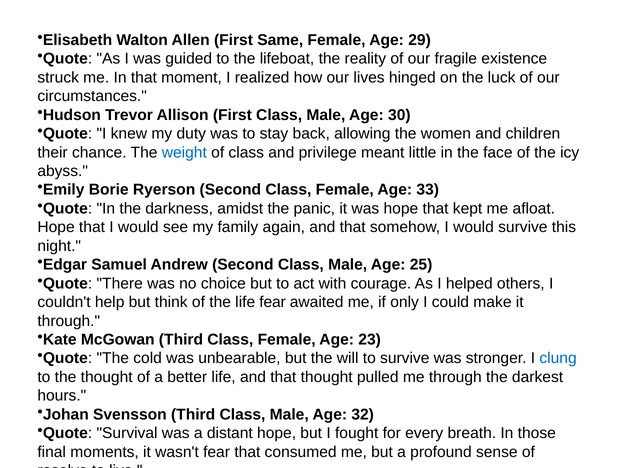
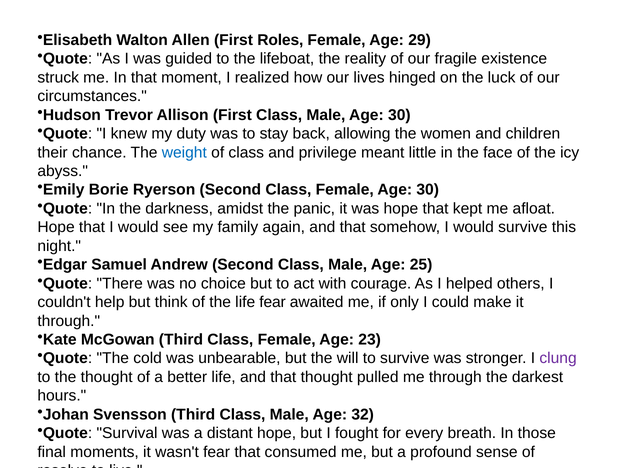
Same: Same -> Roles (280, 40)
Female Age 33: 33 -> 30 (428, 190)
clung colour: blue -> purple (558, 358)
